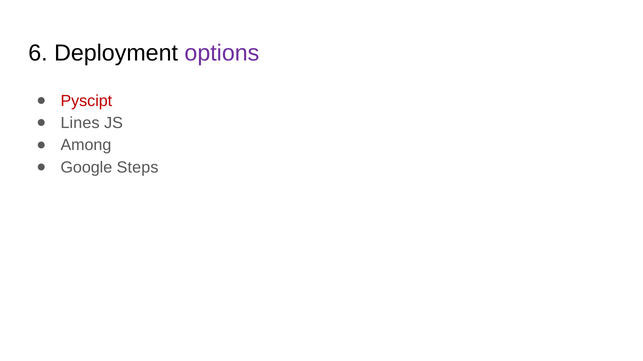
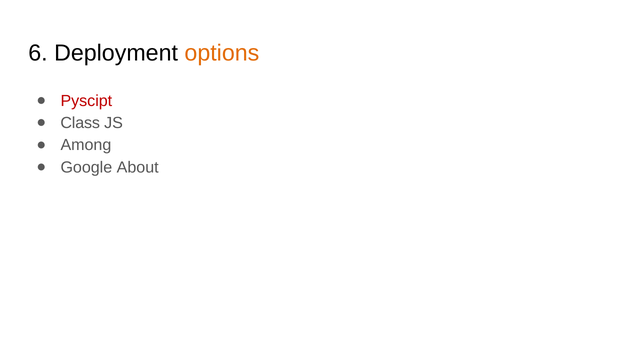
options colour: purple -> orange (222, 53)
Lines: Lines -> Class (80, 123)
Steps: Steps -> About (138, 168)
